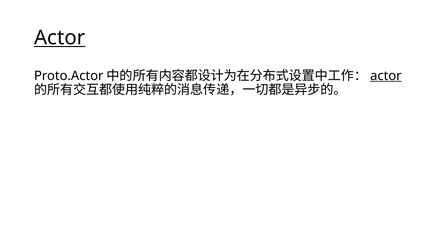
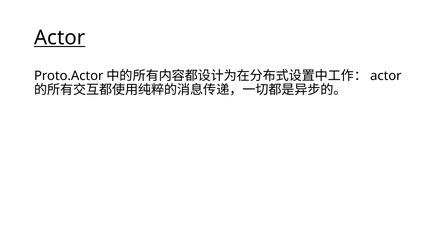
actor underline: present -> none (386, 76)
